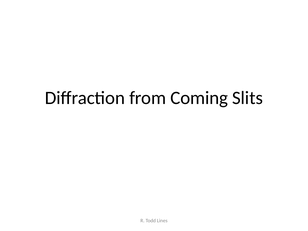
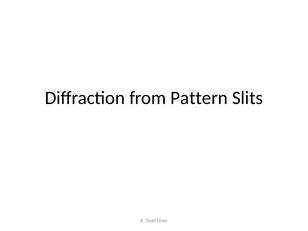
Coming: Coming -> Pattern (199, 98)
